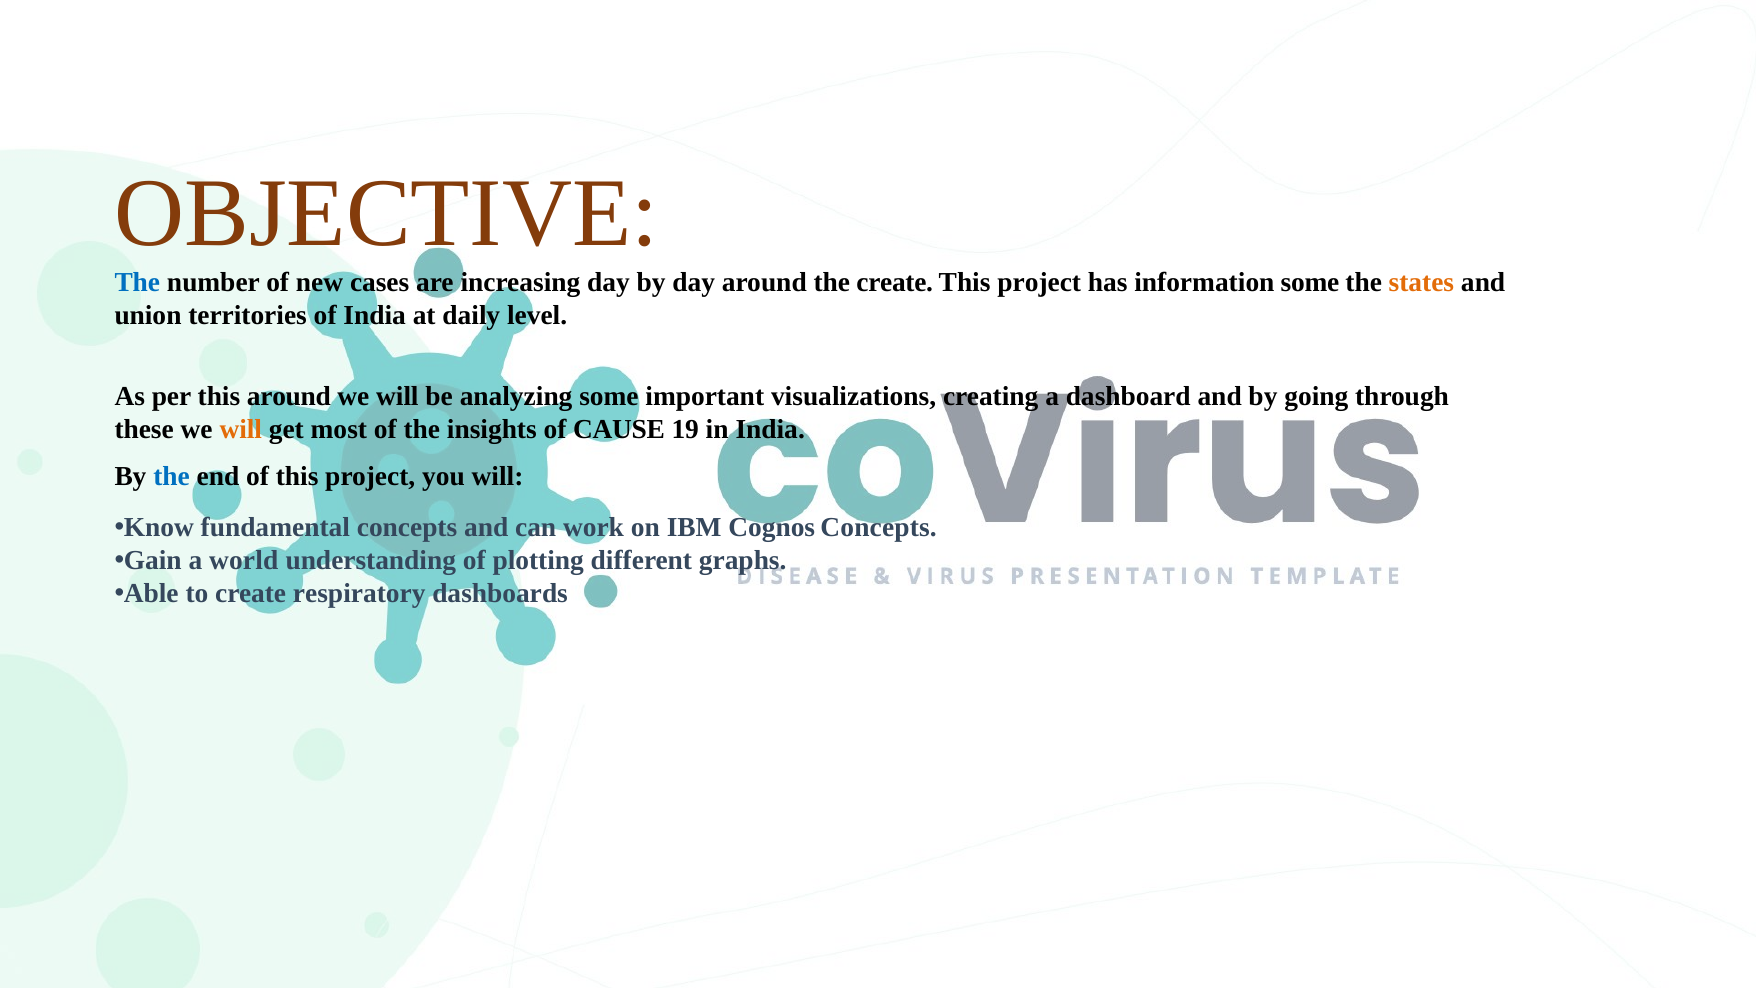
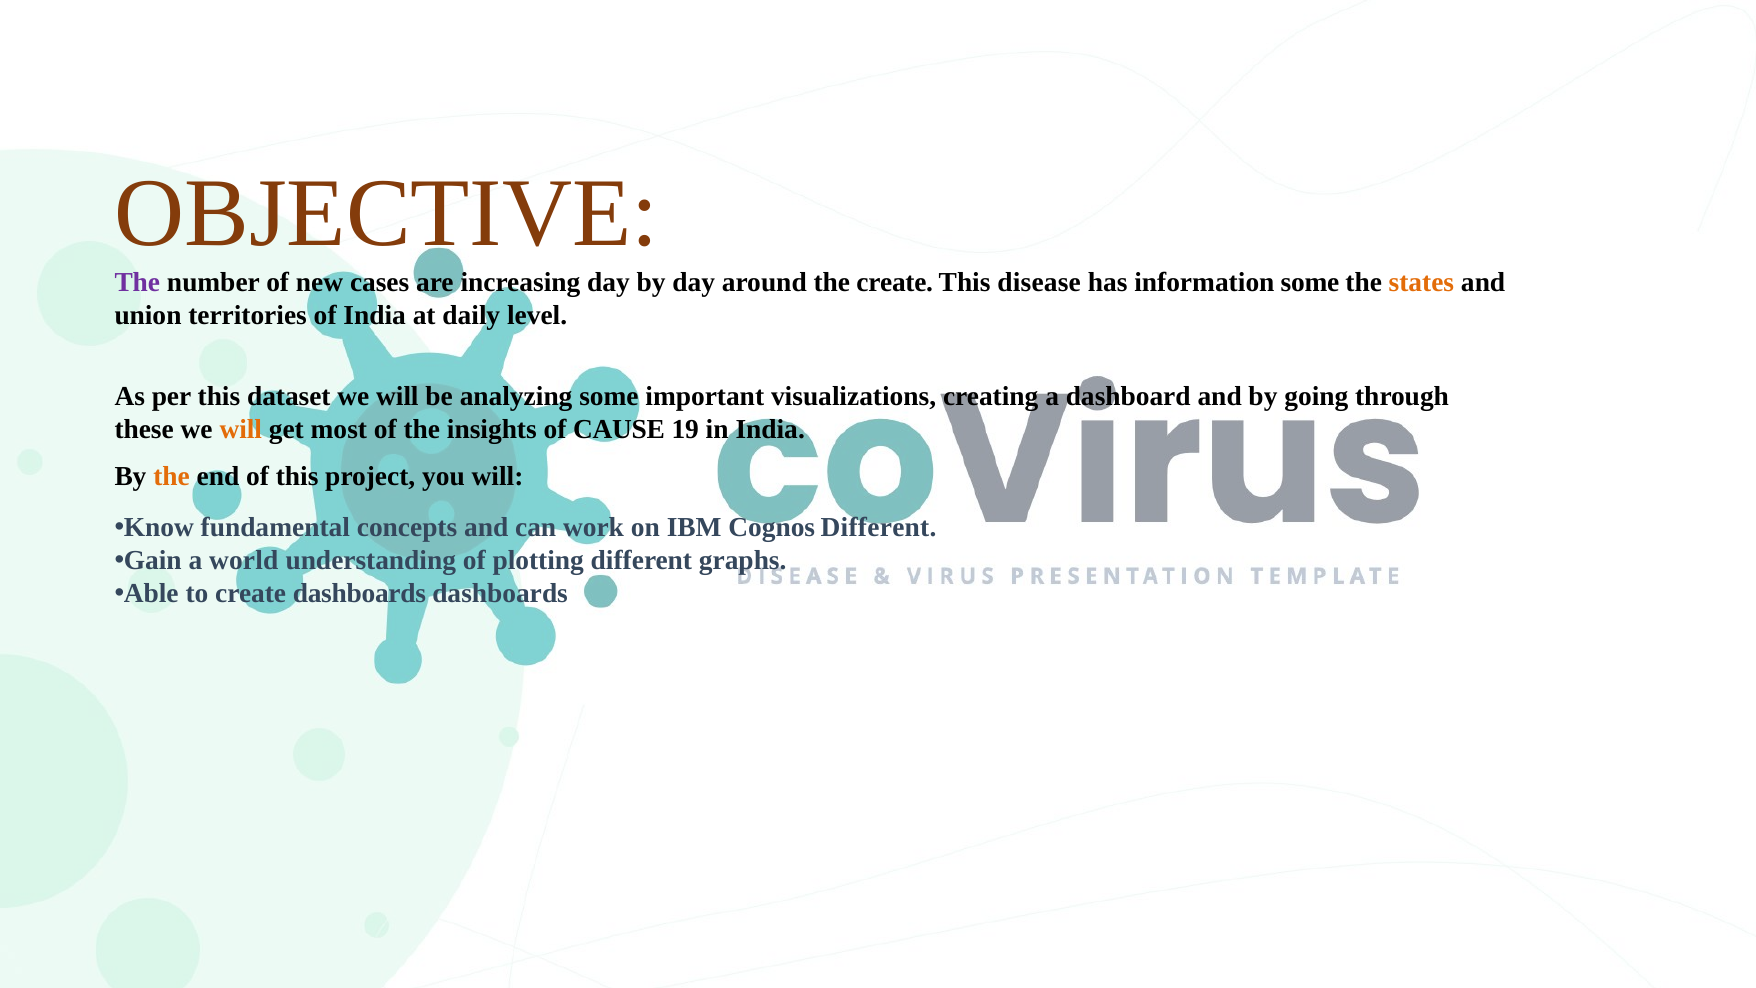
The colour: blue -> purple (137, 283)
project: project -> disease (1039, 283)
this around: around -> dataset (289, 396)
the colour: blue -> orange (172, 476)
Cognos Concepts: Concepts -> Different (879, 528)
create respiratory: respiratory -> dashboards (359, 593)
